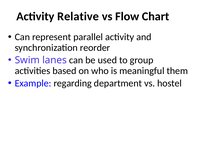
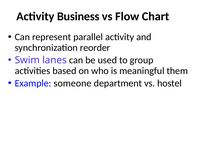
Relative: Relative -> Business (78, 16)
regarding: regarding -> someone (73, 83)
